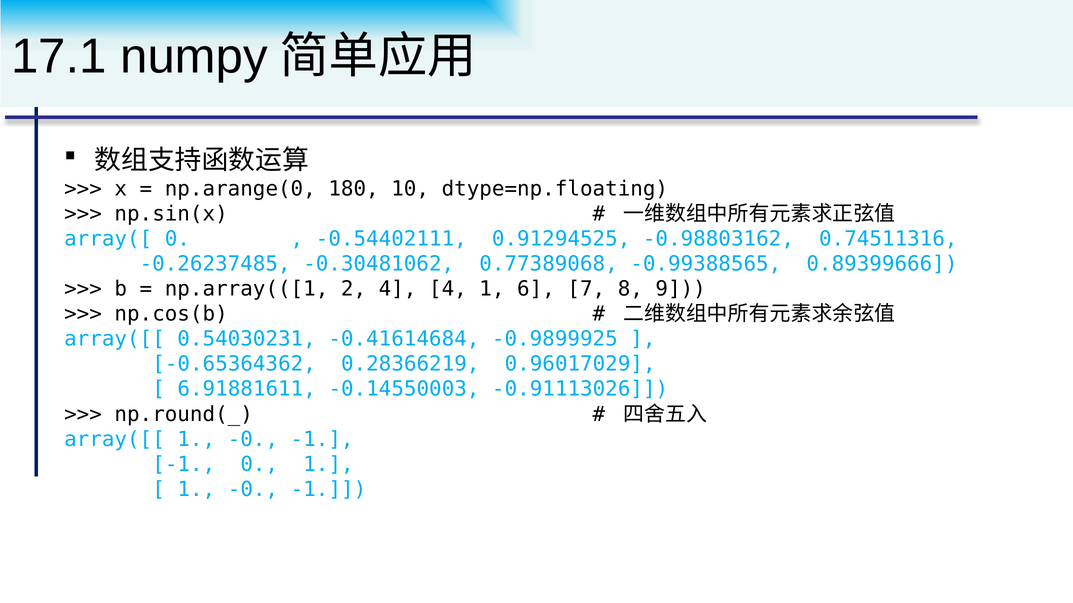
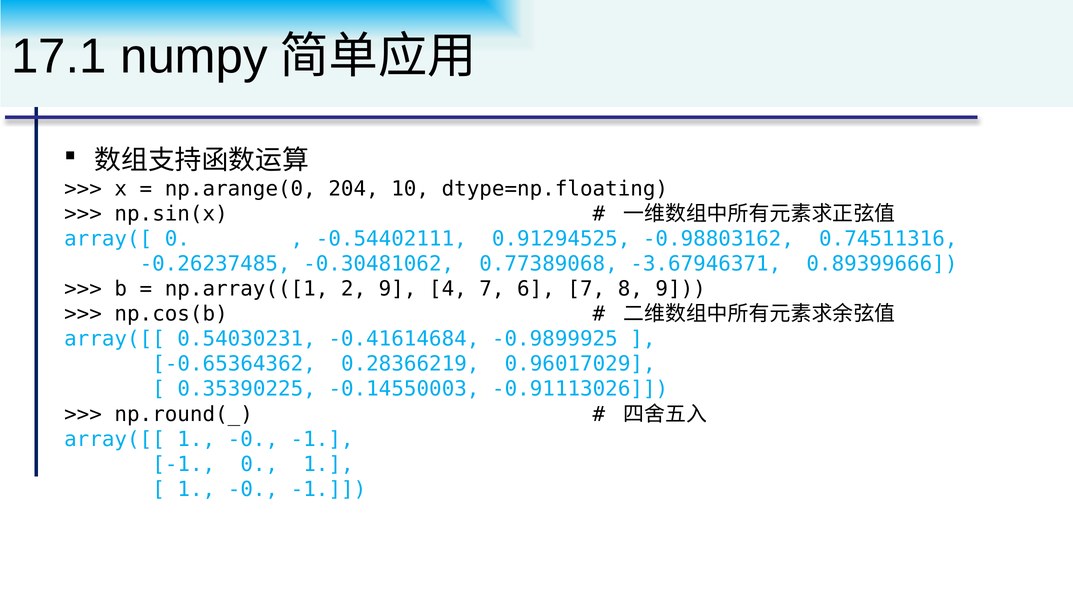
180: 180 -> 204 (354, 189)
-0.99388565: -0.99388565 -> -3.67946371 (706, 264)
2 4: 4 -> 9 (398, 289)
4 1: 1 -> 7 (492, 289)
6.91881611: 6.91881611 -> 0.35390225 (247, 389)
